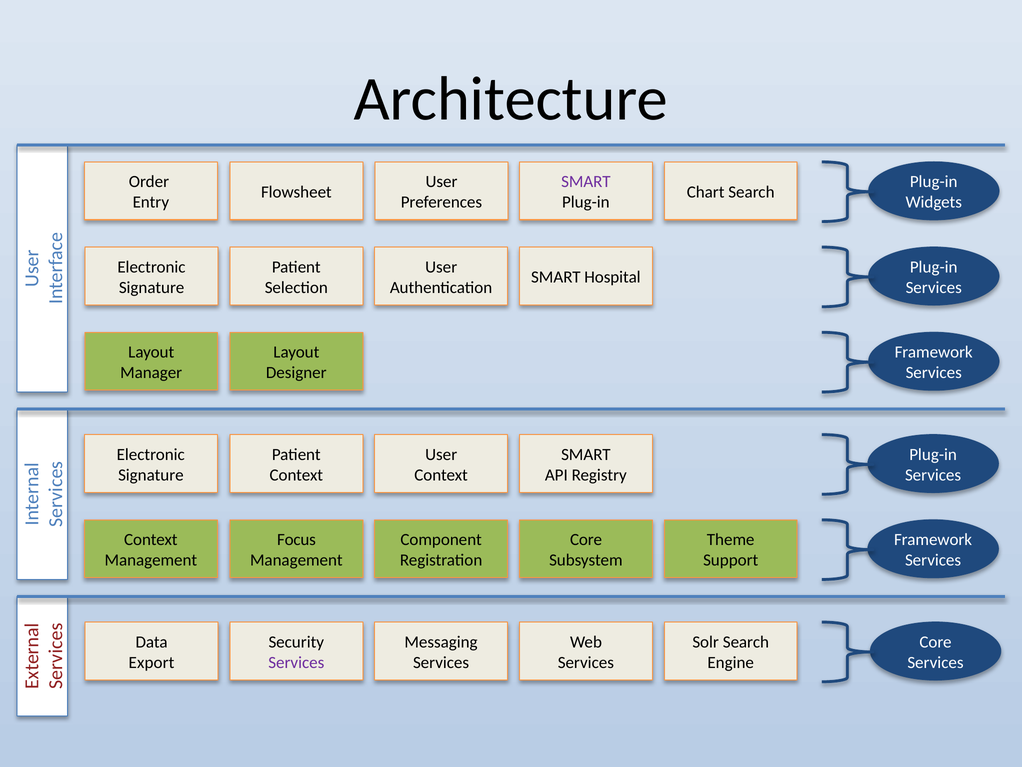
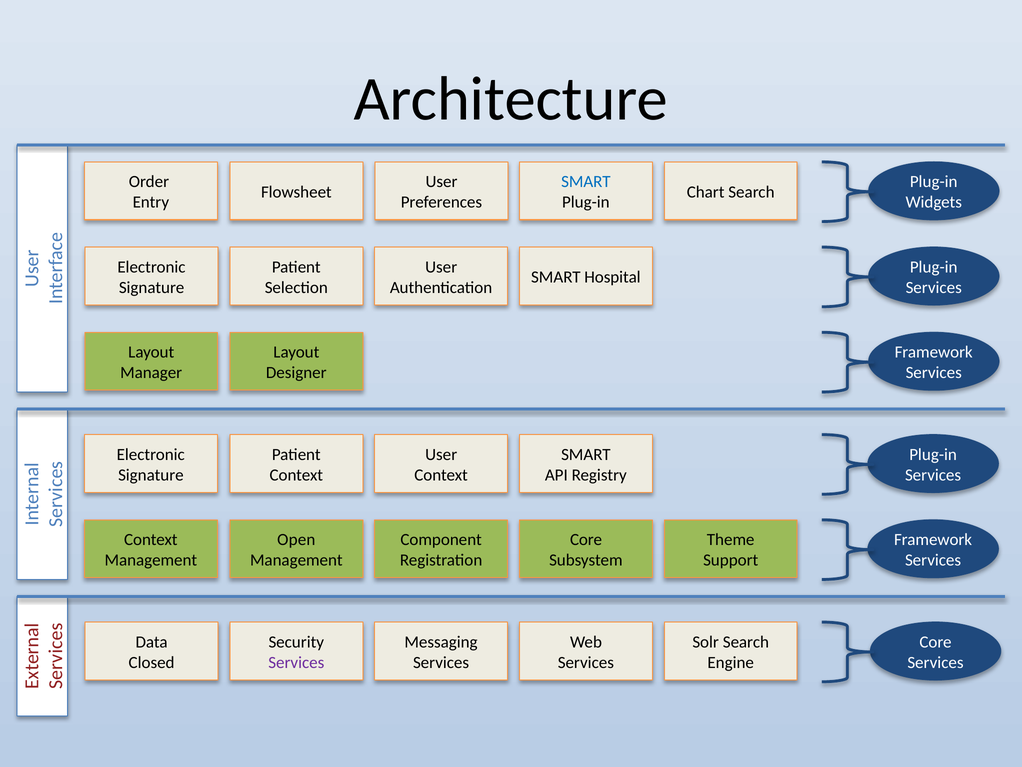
SMART colour: purple -> blue (586, 182)
Focus: Focus -> Open (296, 539)
Export: Export -> Closed (152, 662)
